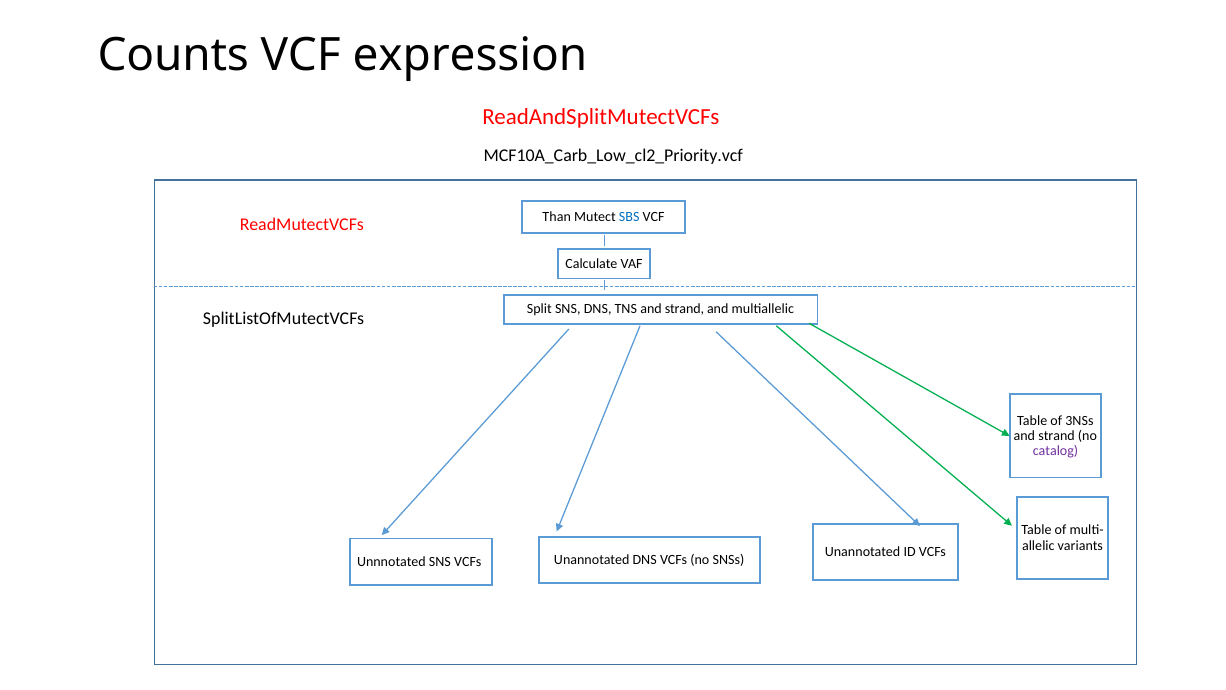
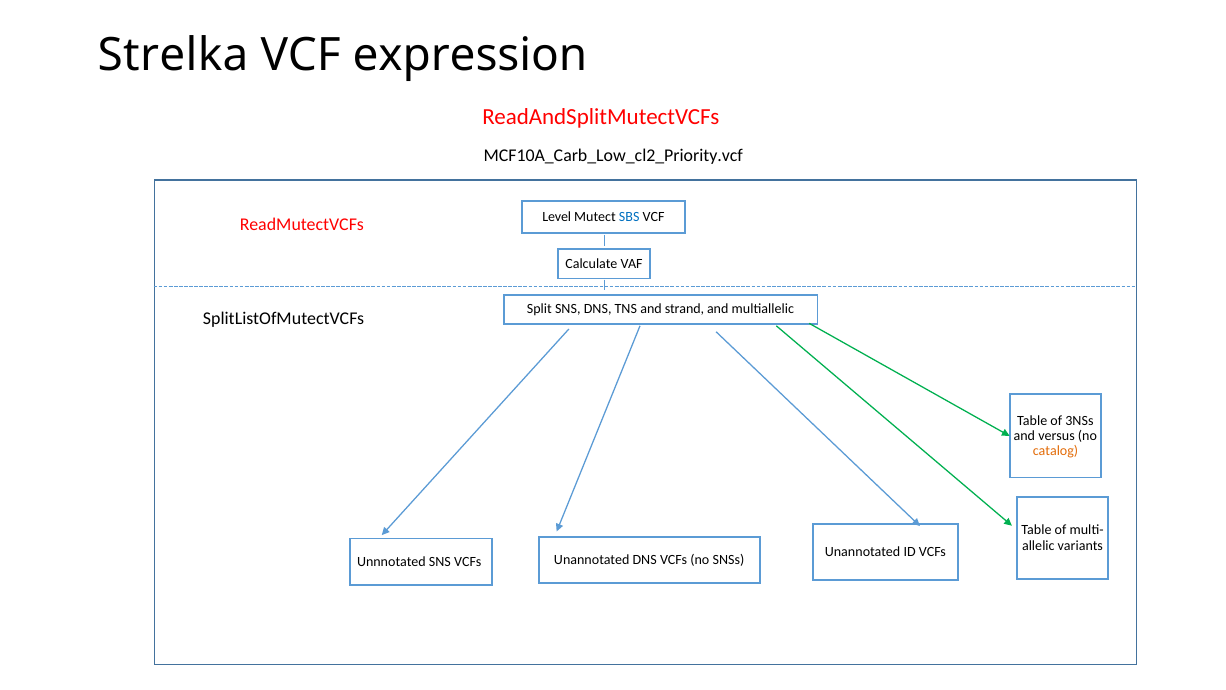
Counts: Counts -> Strelka (173, 56)
Than: Than -> Level (557, 217)
strand: strand -> versus (1057, 436)
catalog colour: purple -> orange (1055, 451)
